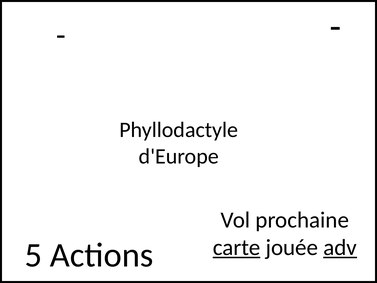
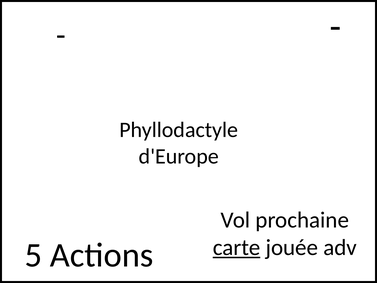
adv underline: present -> none (340, 247)
